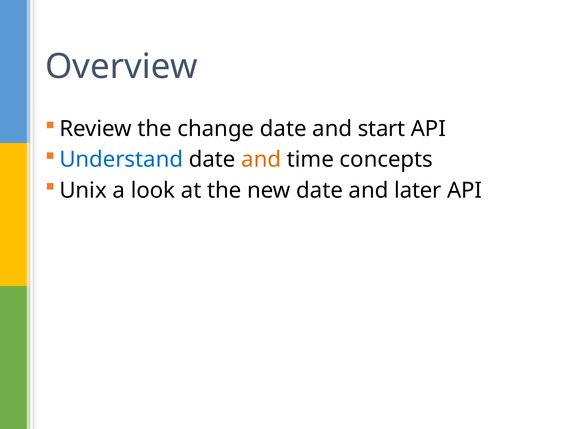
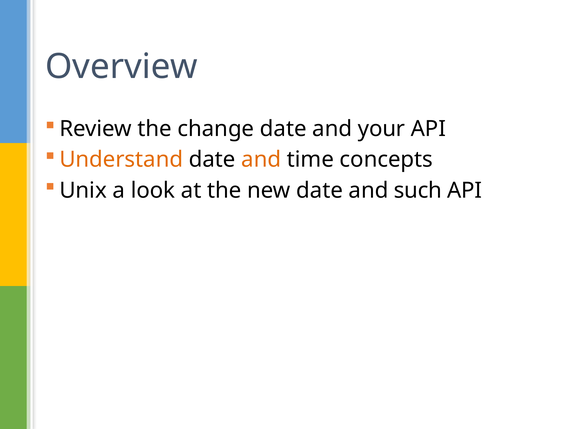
start: start -> your (382, 129)
Understand colour: blue -> orange (121, 160)
later: later -> such (418, 190)
